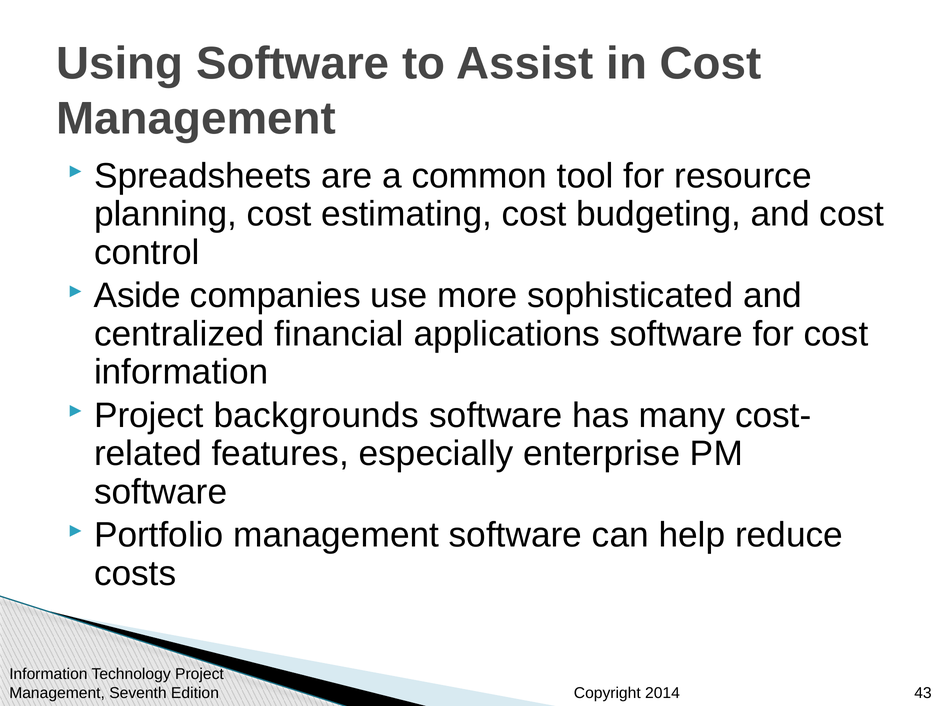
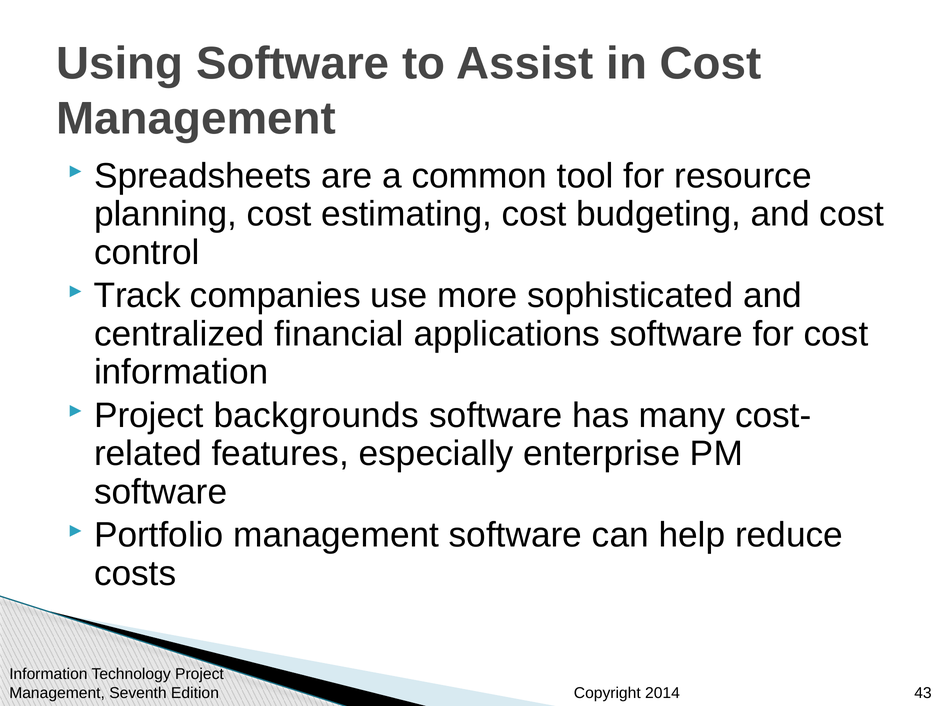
Aside: Aside -> Track (137, 296)
